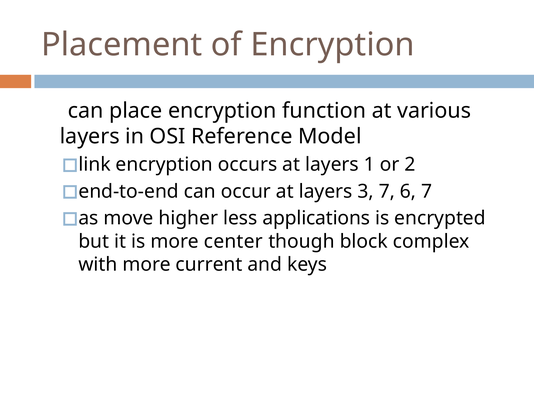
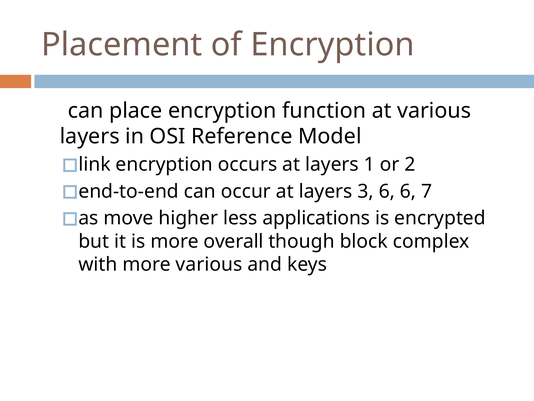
3 7: 7 -> 6 (387, 191)
center: center -> overall (234, 241)
more current: current -> various (209, 264)
